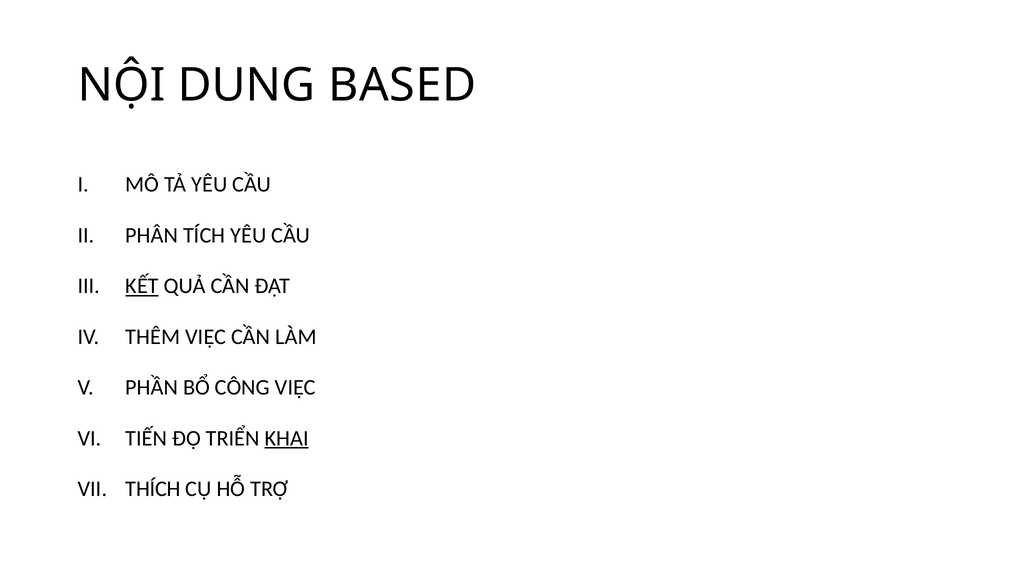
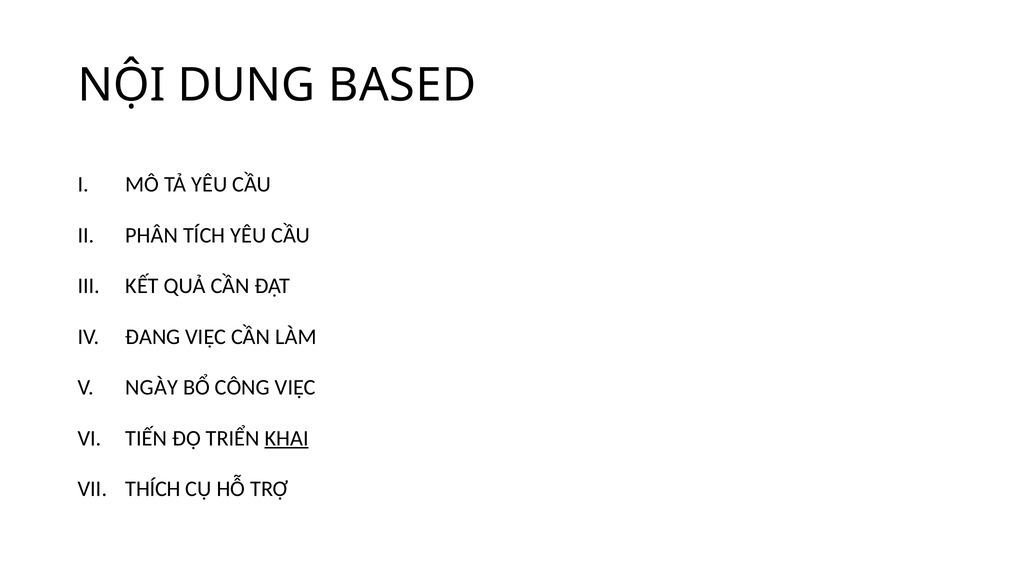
KẾT underline: present -> none (142, 286)
THÊM: THÊM -> ĐANG (153, 337)
PHẦN: PHẦN -> NGÀY (152, 388)
